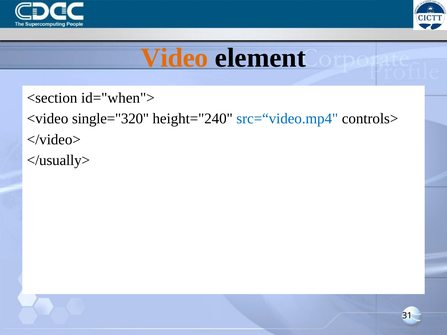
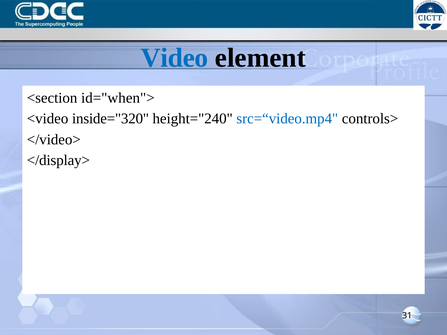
Video colour: orange -> blue (175, 58)
single="320: single="320 -> inside="320 (111, 119)
</usually>: </usually> -> </display> (58, 160)
